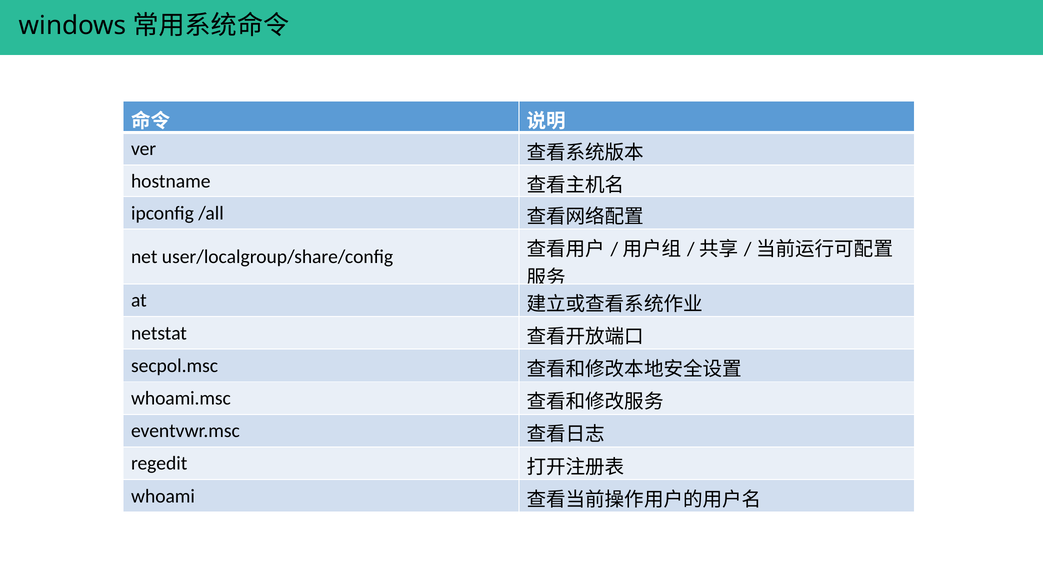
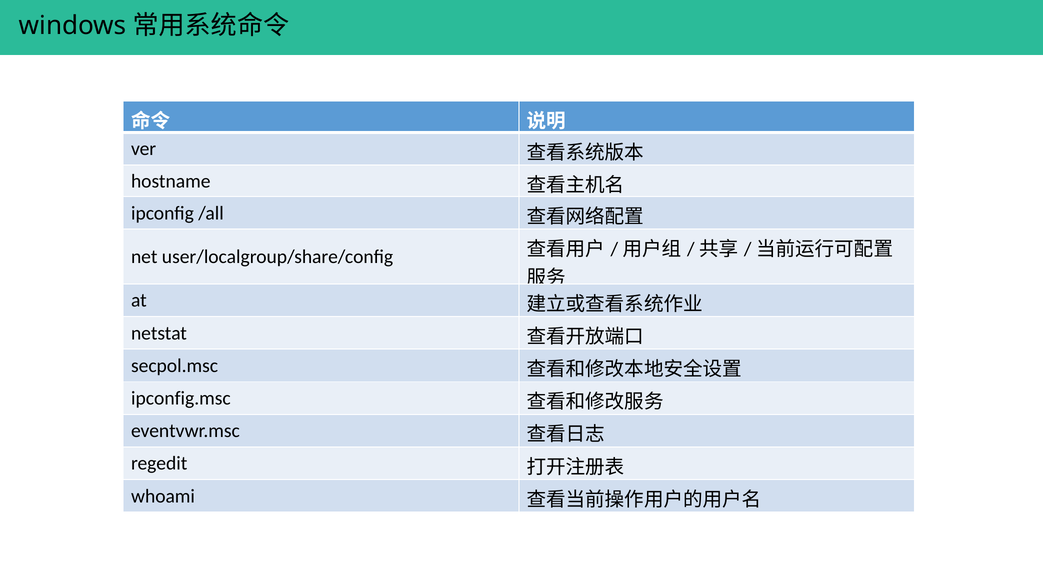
whoami.msc: whoami.msc -> ipconfig.msc (181, 398)
